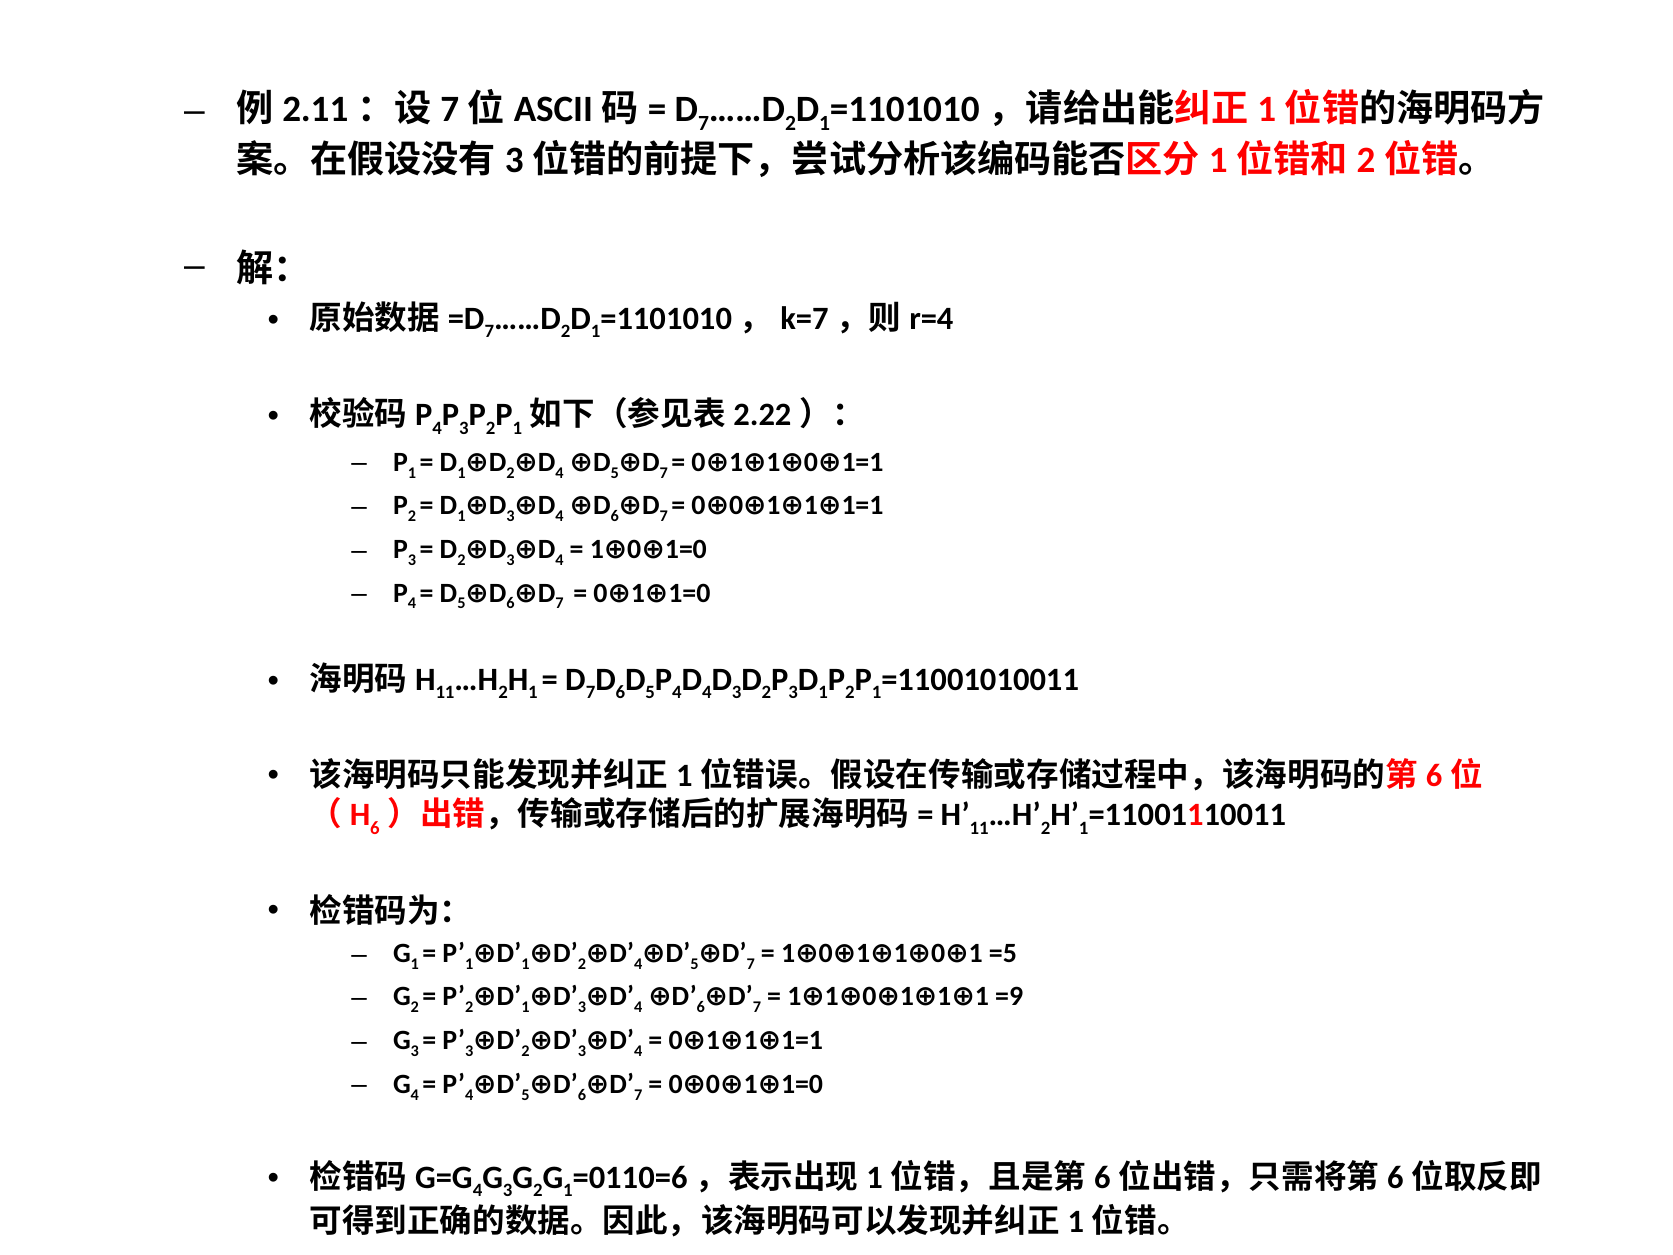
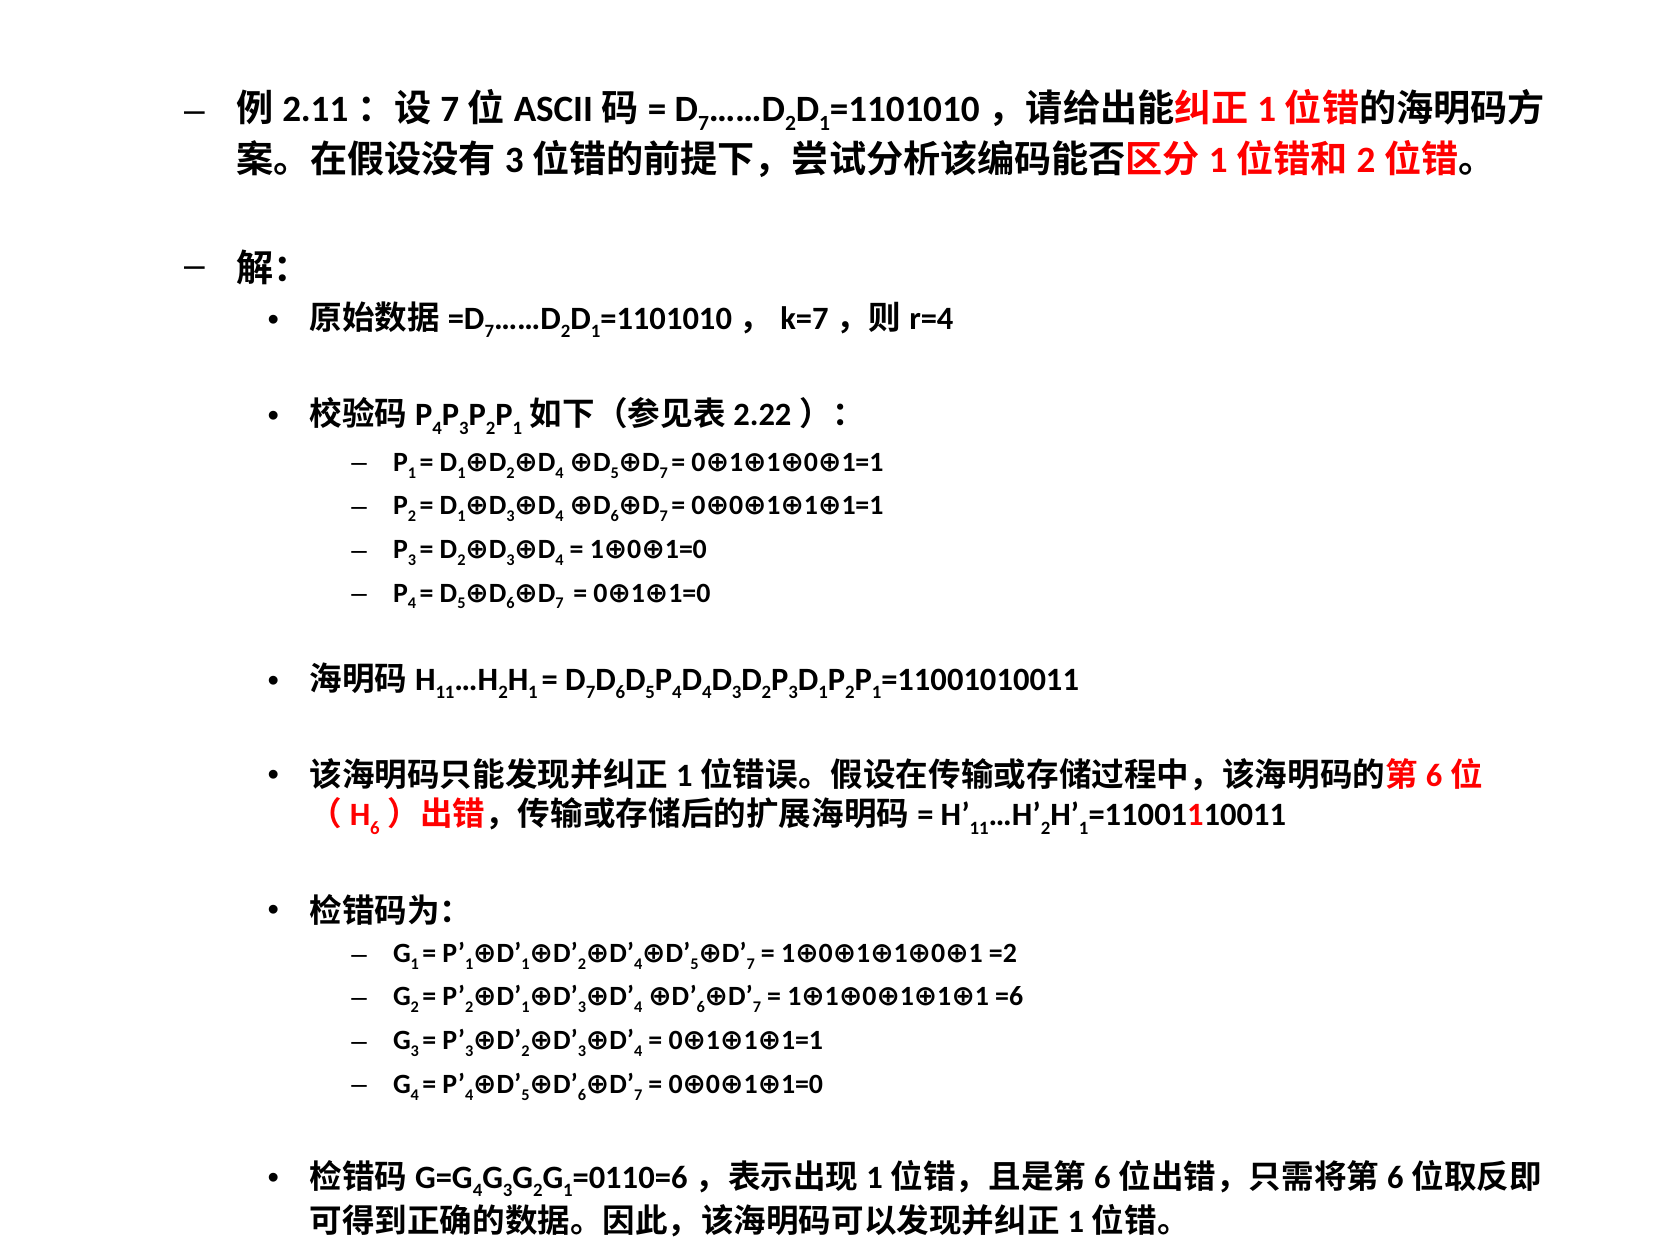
=5: =5 -> =2 (1003, 953)
=9: =9 -> =6 (1009, 997)
